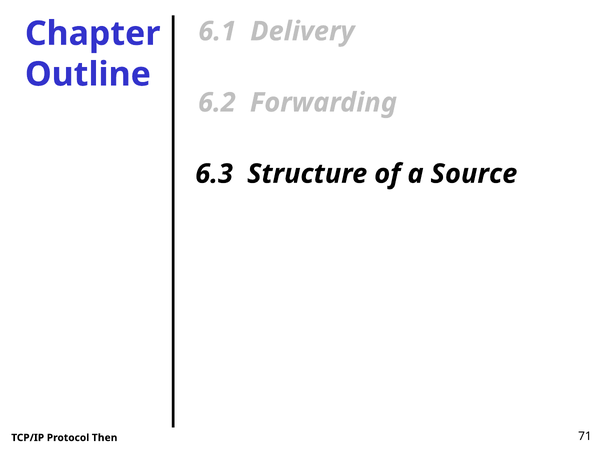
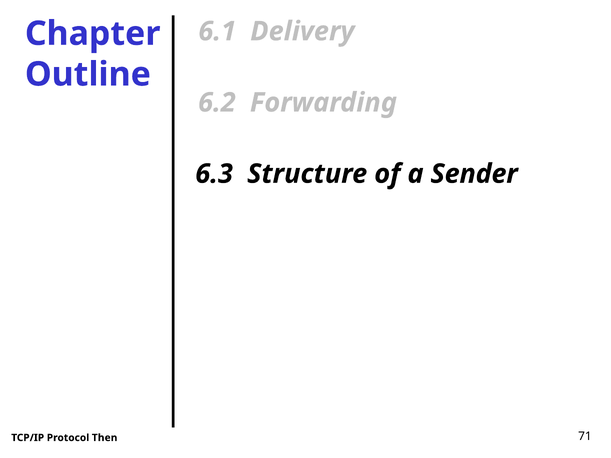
Source: Source -> Sender (474, 174)
